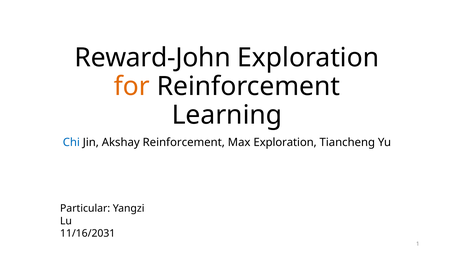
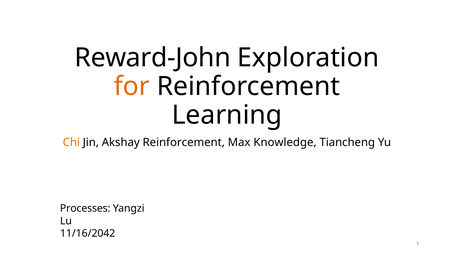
Chi colour: blue -> orange (71, 142)
Max Exploration: Exploration -> Knowledge (285, 142)
Particular: Particular -> Processes (85, 208)
11/16/2031: 11/16/2031 -> 11/16/2042 (88, 233)
